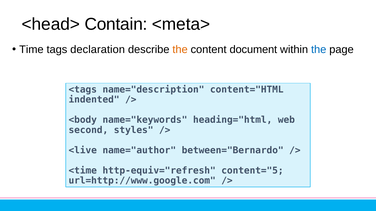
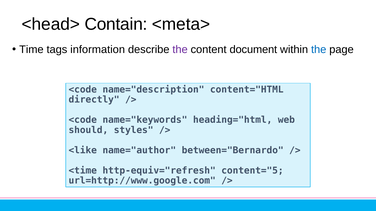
declaration: declaration -> information (98, 50)
the colour: orange -> purple (180, 50)
<tags: <tags -> <code (83, 90)
indented: indented -> directly (94, 100)
<body: <body -> <code (83, 120)
second: second -> should (88, 130)
<live: <live -> <like (83, 151)
